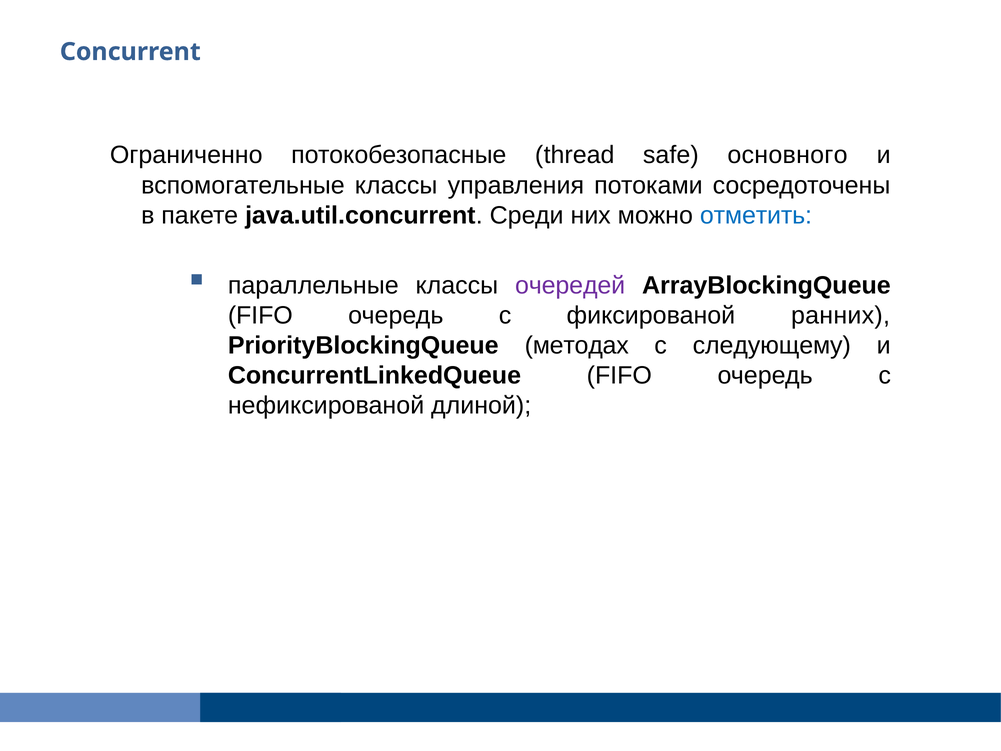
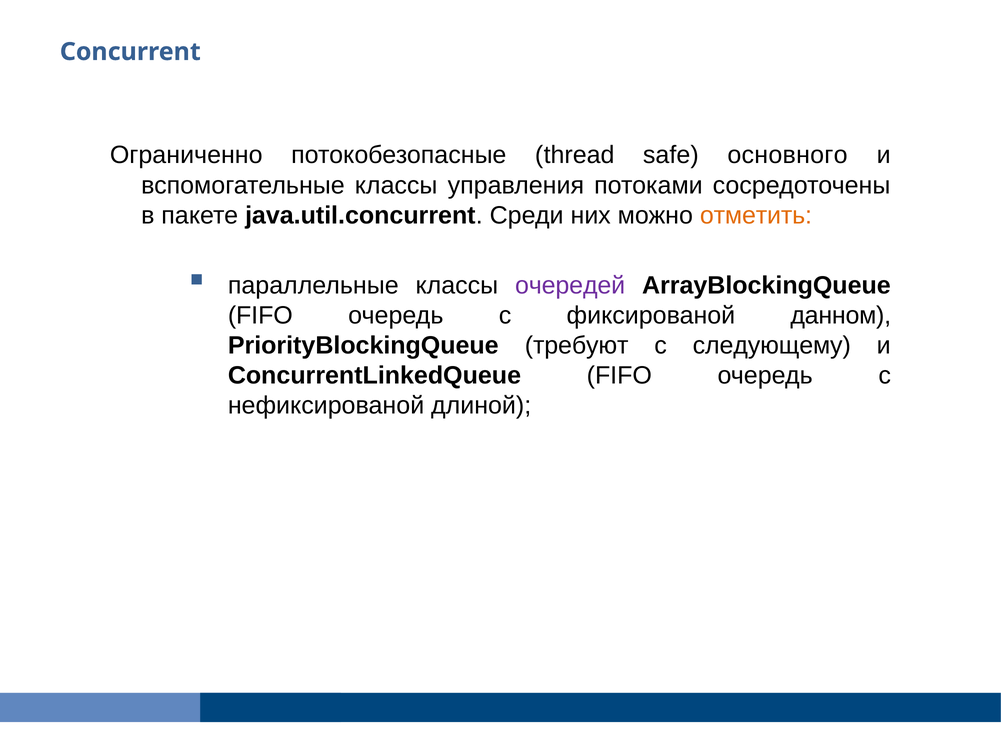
отметить colour: blue -> orange (756, 215)
ранних: ранних -> данном (841, 315)
методах: методах -> требуют (577, 345)
